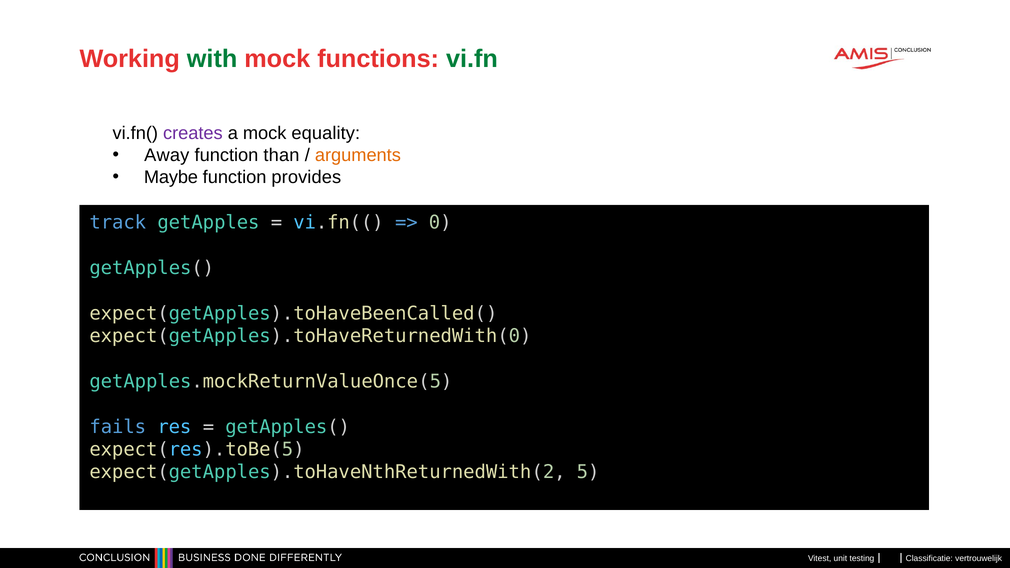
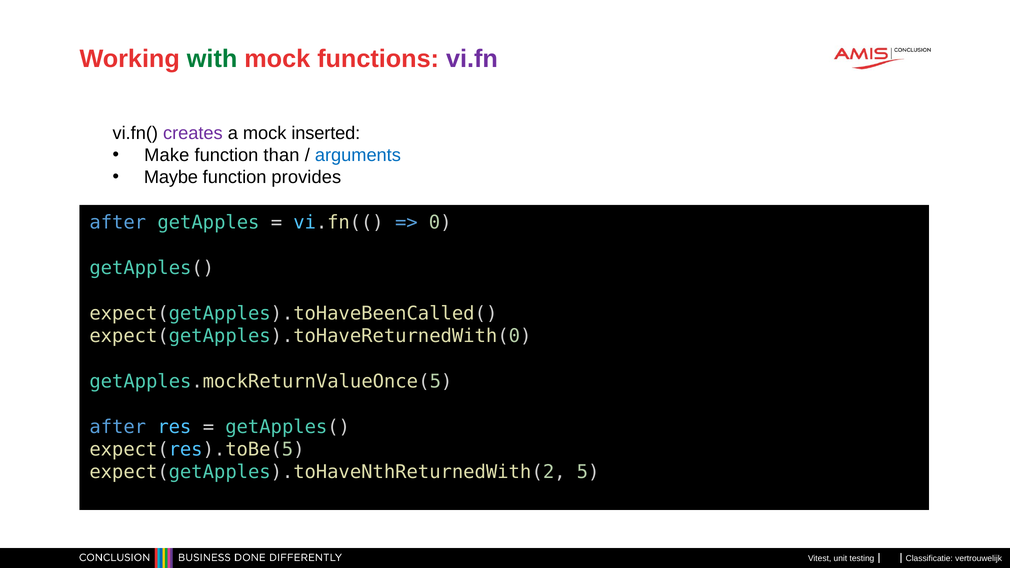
vi.fn colour: green -> purple (472, 59)
equality: equality -> inserted (326, 133)
Away: Away -> Make (167, 155)
arguments colour: orange -> blue (358, 155)
track: track -> after (118, 223)
fails: fails -> after (118, 427)
